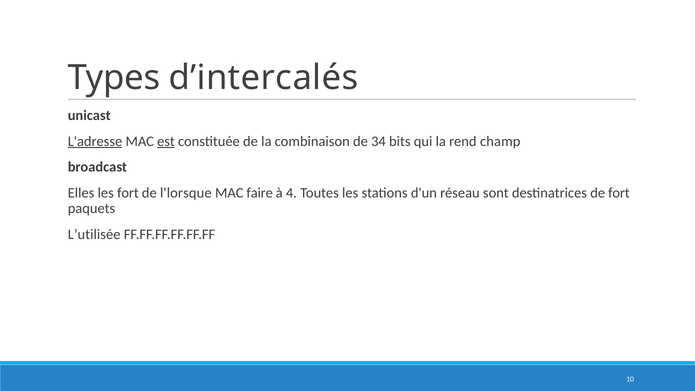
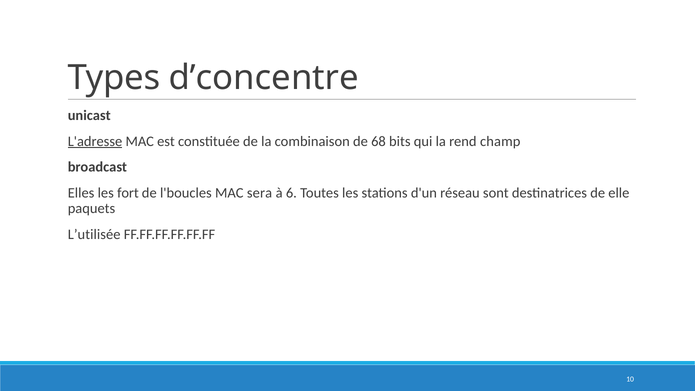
d’intercalés: d’intercalés -> d’concentre (264, 78)
est underline: present -> none (166, 141)
34: 34 -> 68 (378, 141)
l'lorsque: l'lorsque -> l'boucles (186, 193)
faire: faire -> sera (260, 193)
4: 4 -> 6 (291, 193)
de fort: fort -> elle (619, 193)
